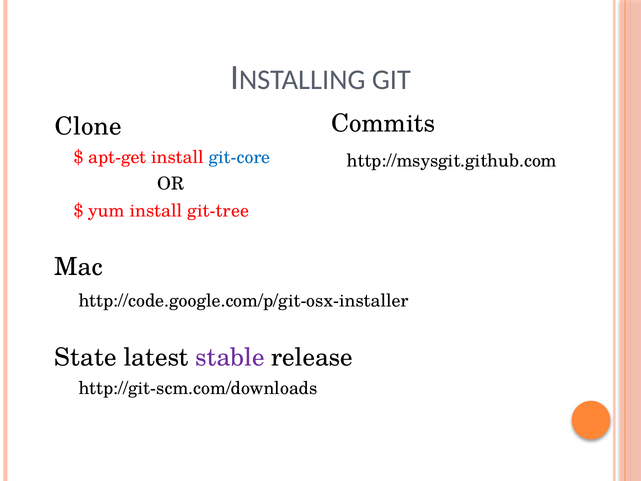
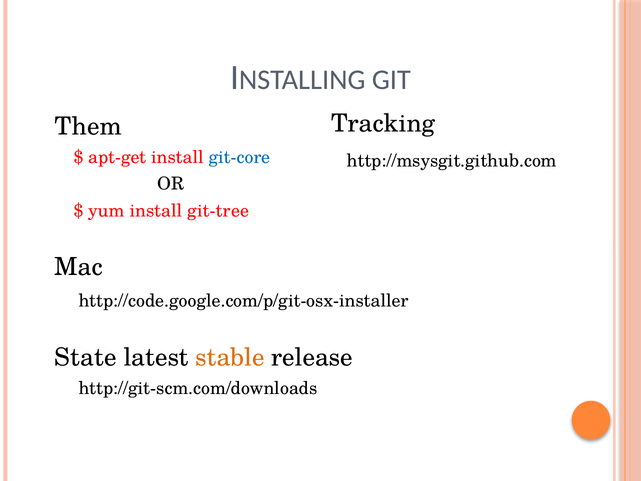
Commits: Commits -> Tracking (383, 124)
Clone: Clone -> Them (88, 127)
stable colour: purple -> orange (230, 358)
